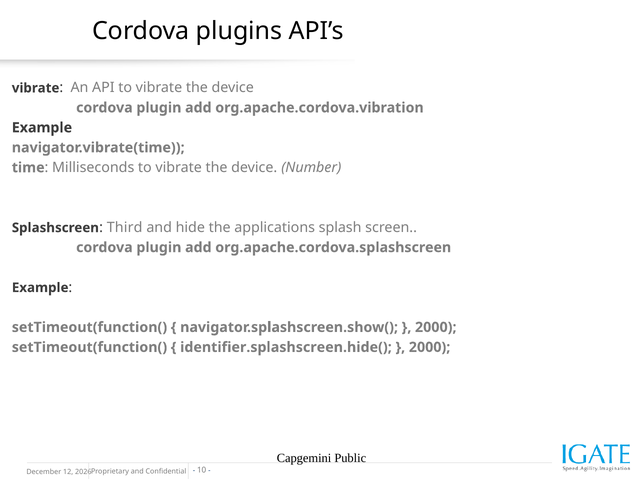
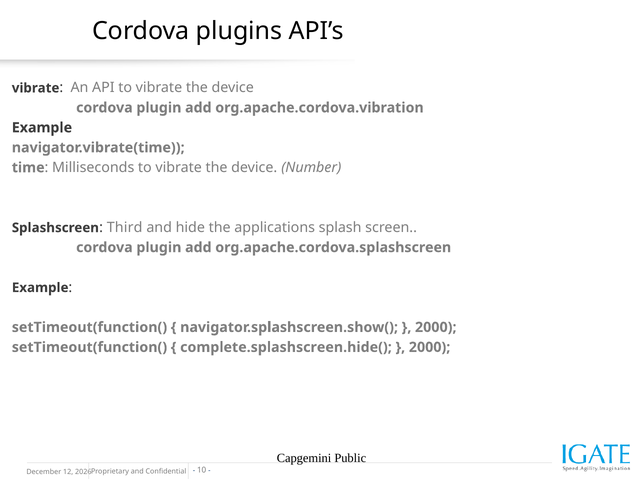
identifier.splashscreen.hide(: identifier.splashscreen.hide( -> complete.splashscreen.hide( (286, 347)
